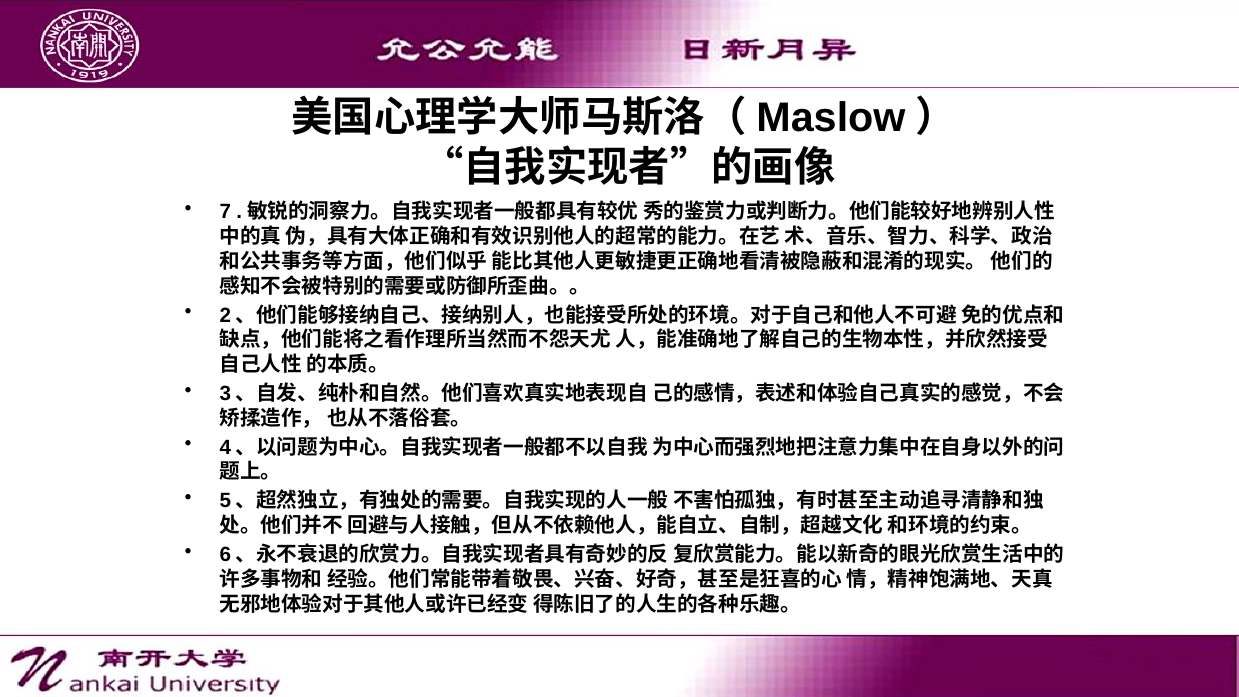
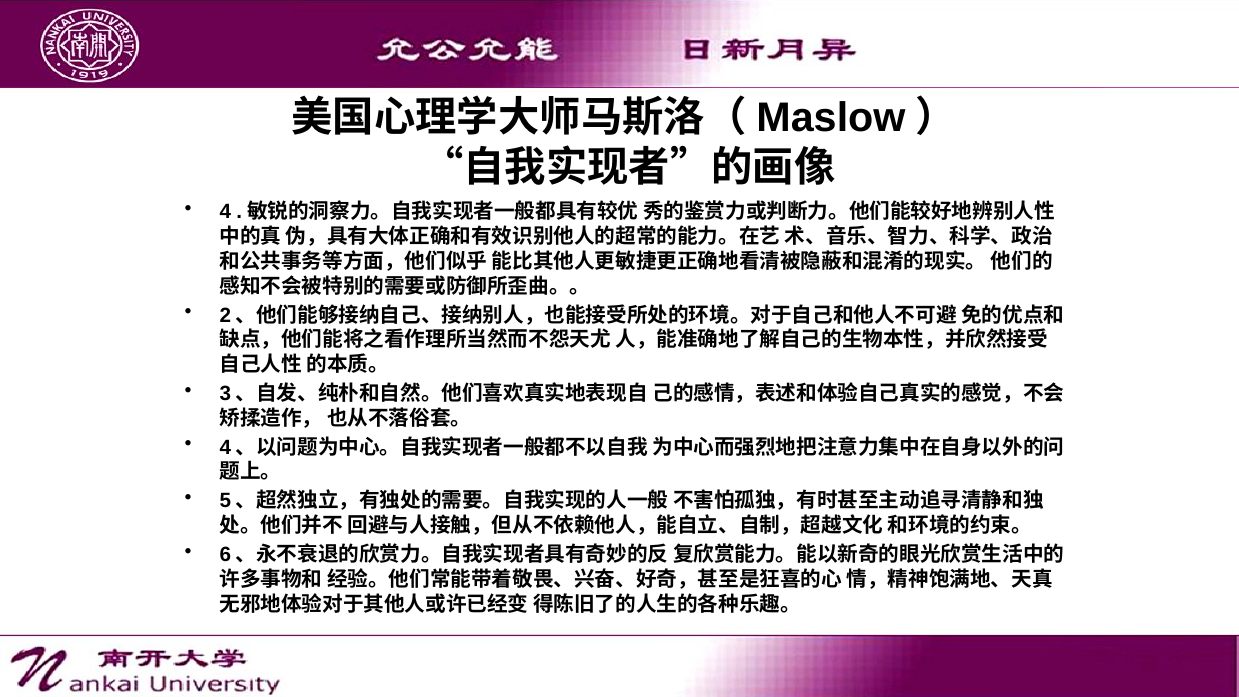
7: 7 -> 4 (225, 212)
